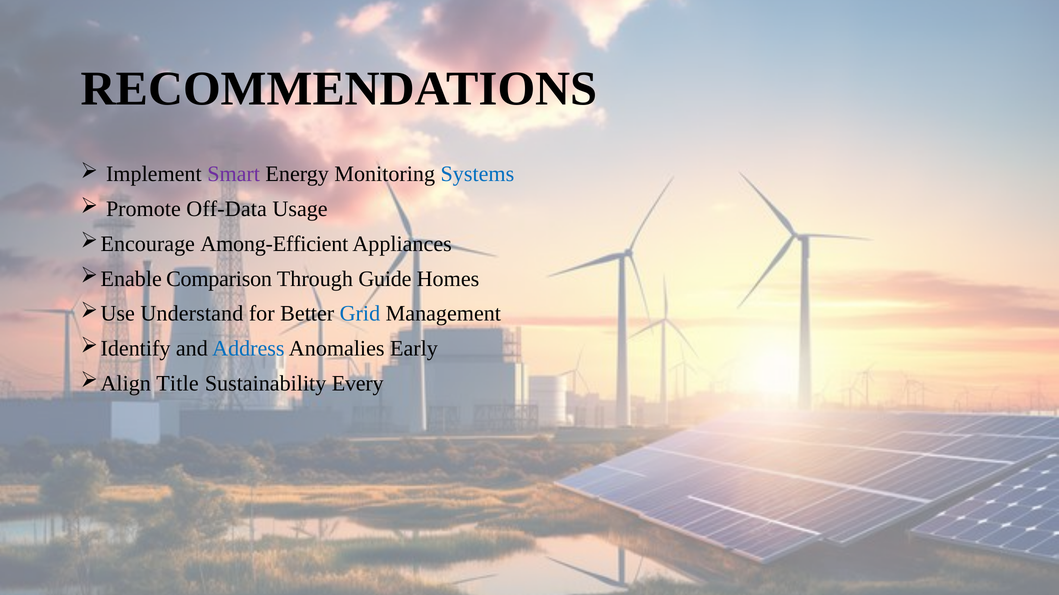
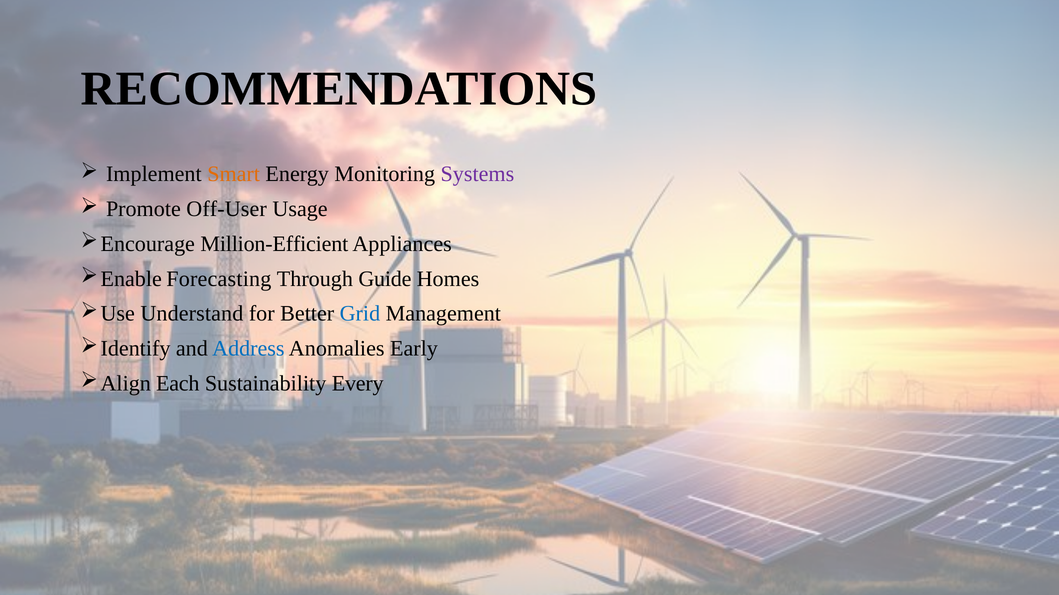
Smart colour: purple -> orange (234, 174)
Systems colour: blue -> purple (477, 174)
Off-Data: Off-Data -> Off-User (227, 209)
Among-Efficient: Among-Efficient -> Million-Efficient (274, 244)
Comparison: Comparison -> Forecasting (219, 279)
Title: Title -> Each (178, 384)
